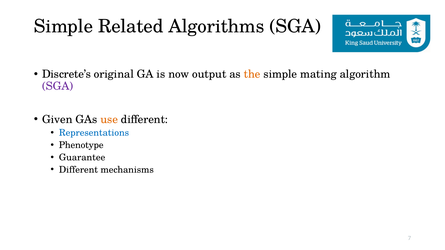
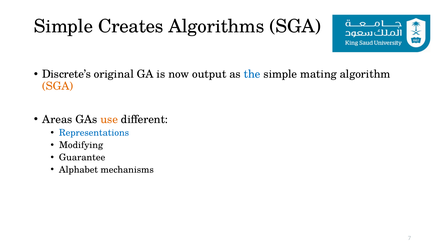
Related: Related -> Creates (131, 26)
the colour: orange -> blue (252, 74)
SGA colour: purple -> orange (58, 86)
Given: Given -> Areas (57, 120)
Phenotype: Phenotype -> Modifying (81, 145)
Different: Different -> Alphabet (78, 170)
